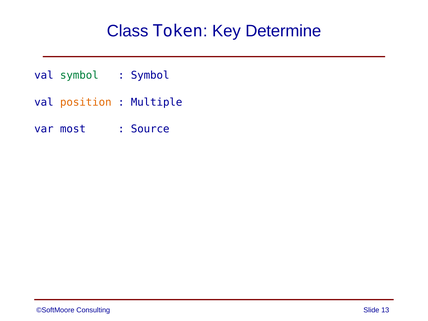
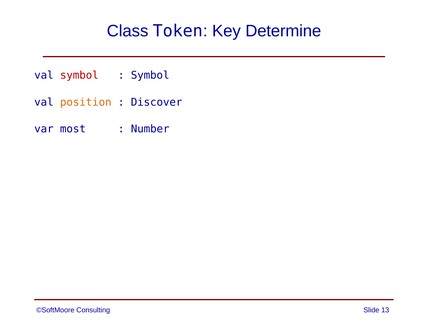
symbol colour: green -> red (79, 75)
Multiple: Multiple -> Discover (157, 102)
Source: Source -> Number (150, 129)
